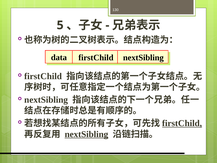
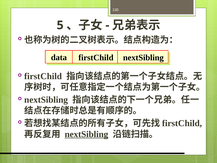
firstChild underline: present -> none (182, 123)
